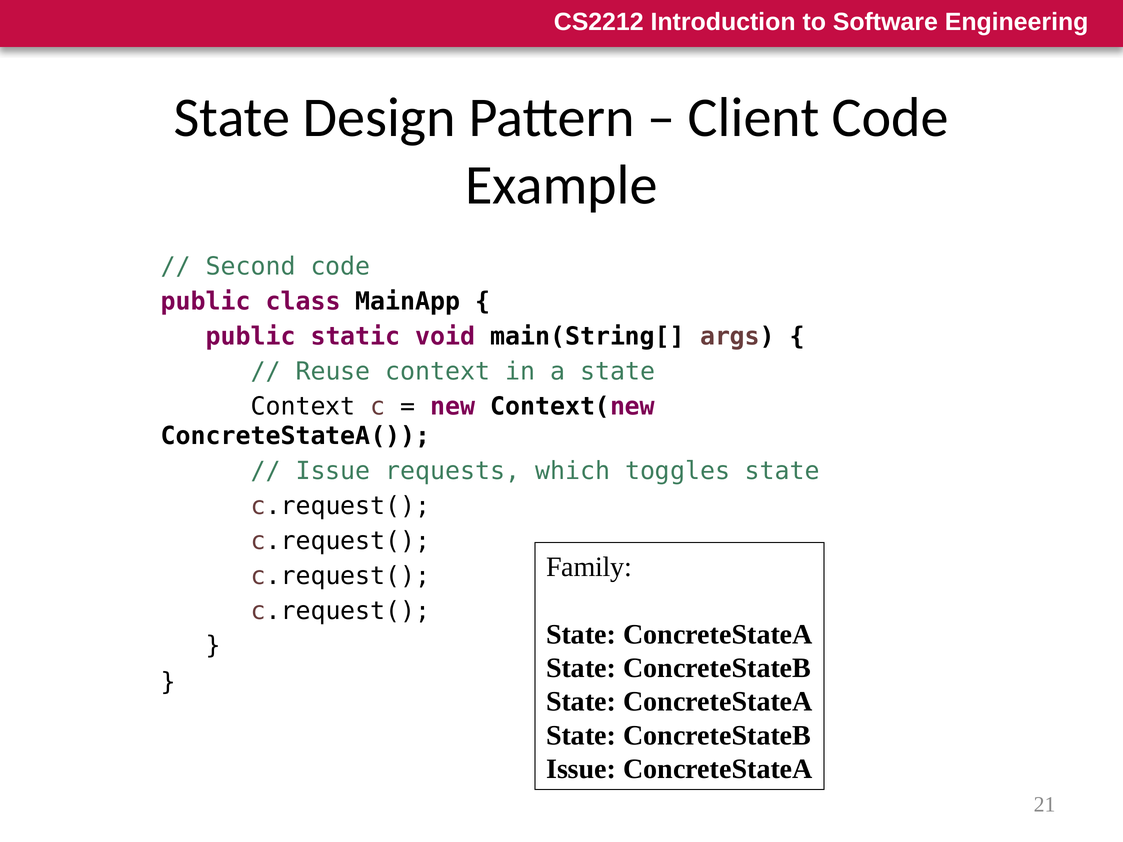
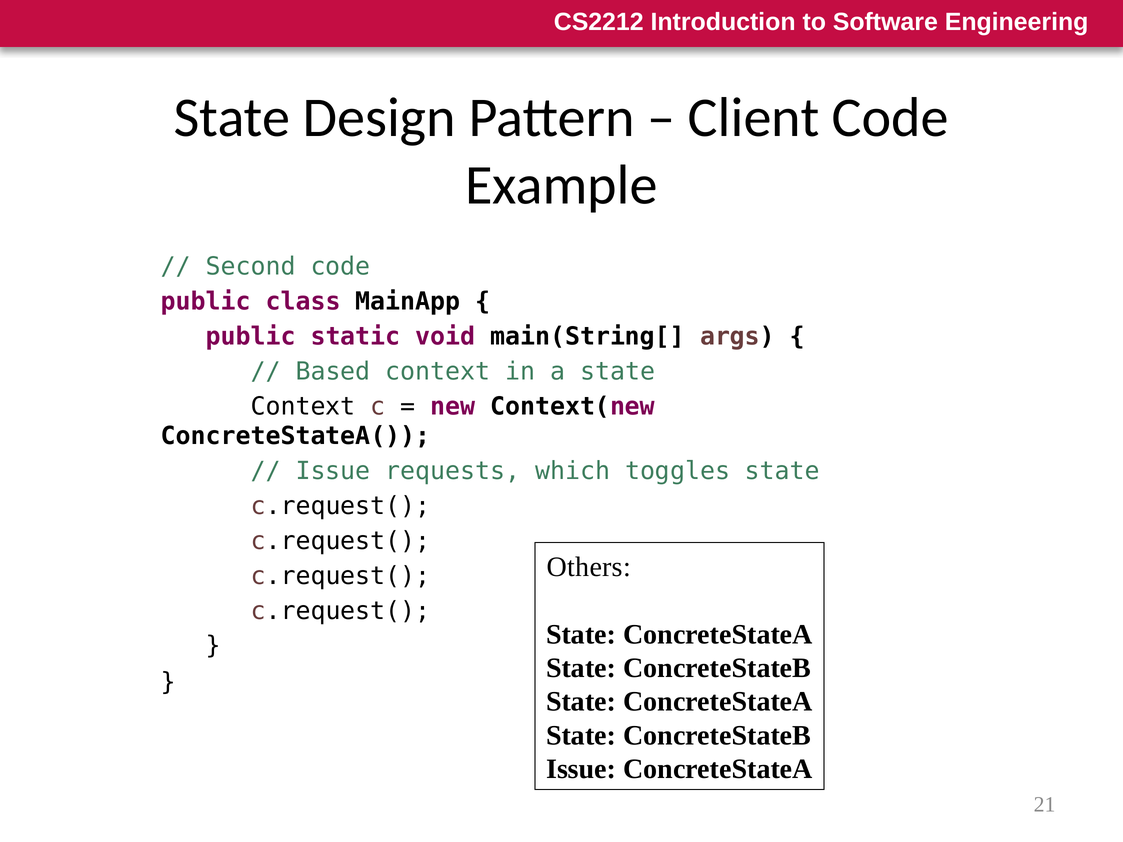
Reuse: Reuse -> Based (333, 371)
Family: Family -> Others (589, 567)
